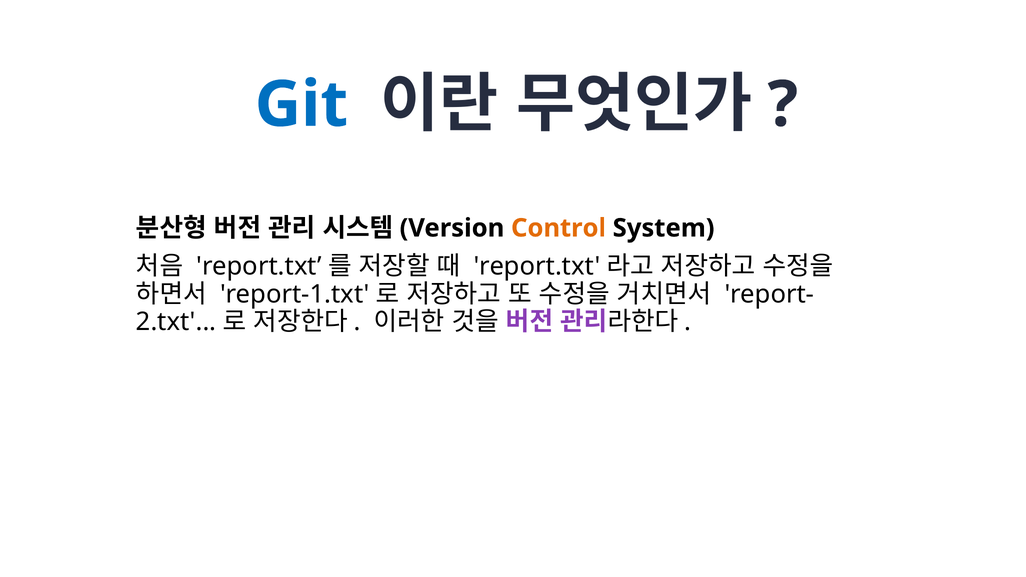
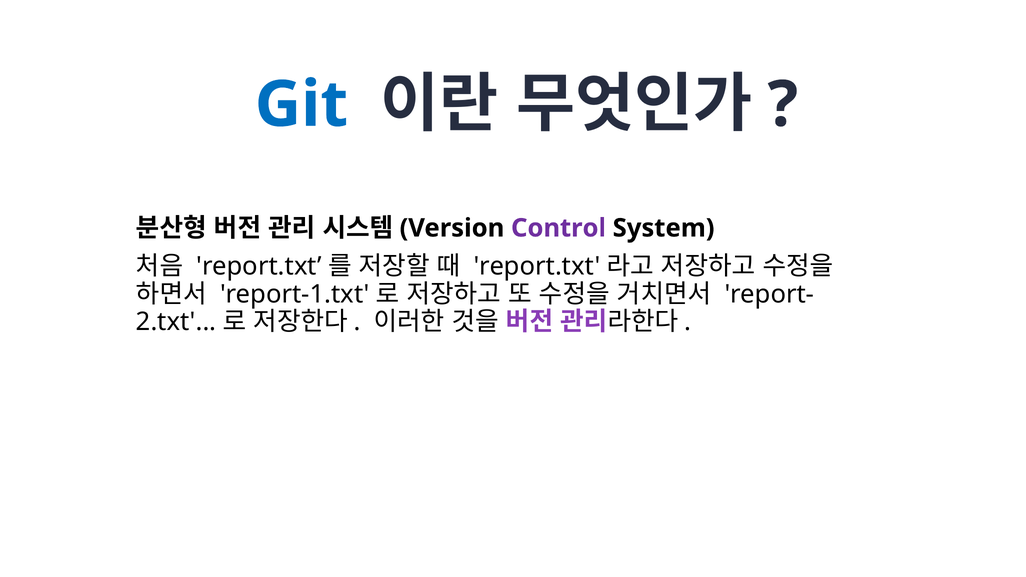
Control colour: orange -> purple (559, 228)
